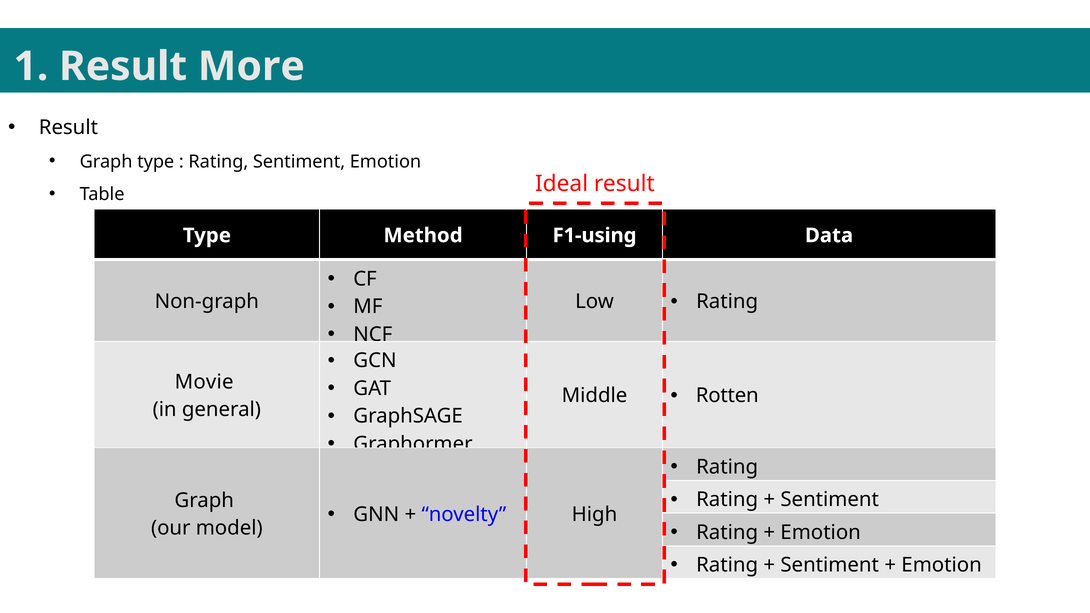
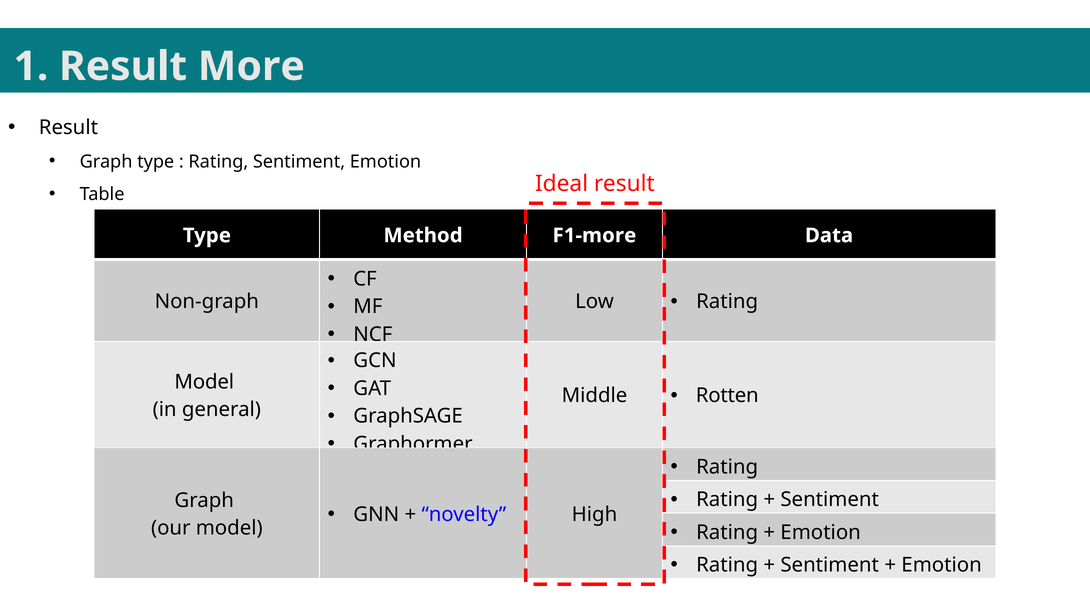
F1-using: F1-using -> F1-more (594, 236)
Movie: Movie -> Model (204, 382)
